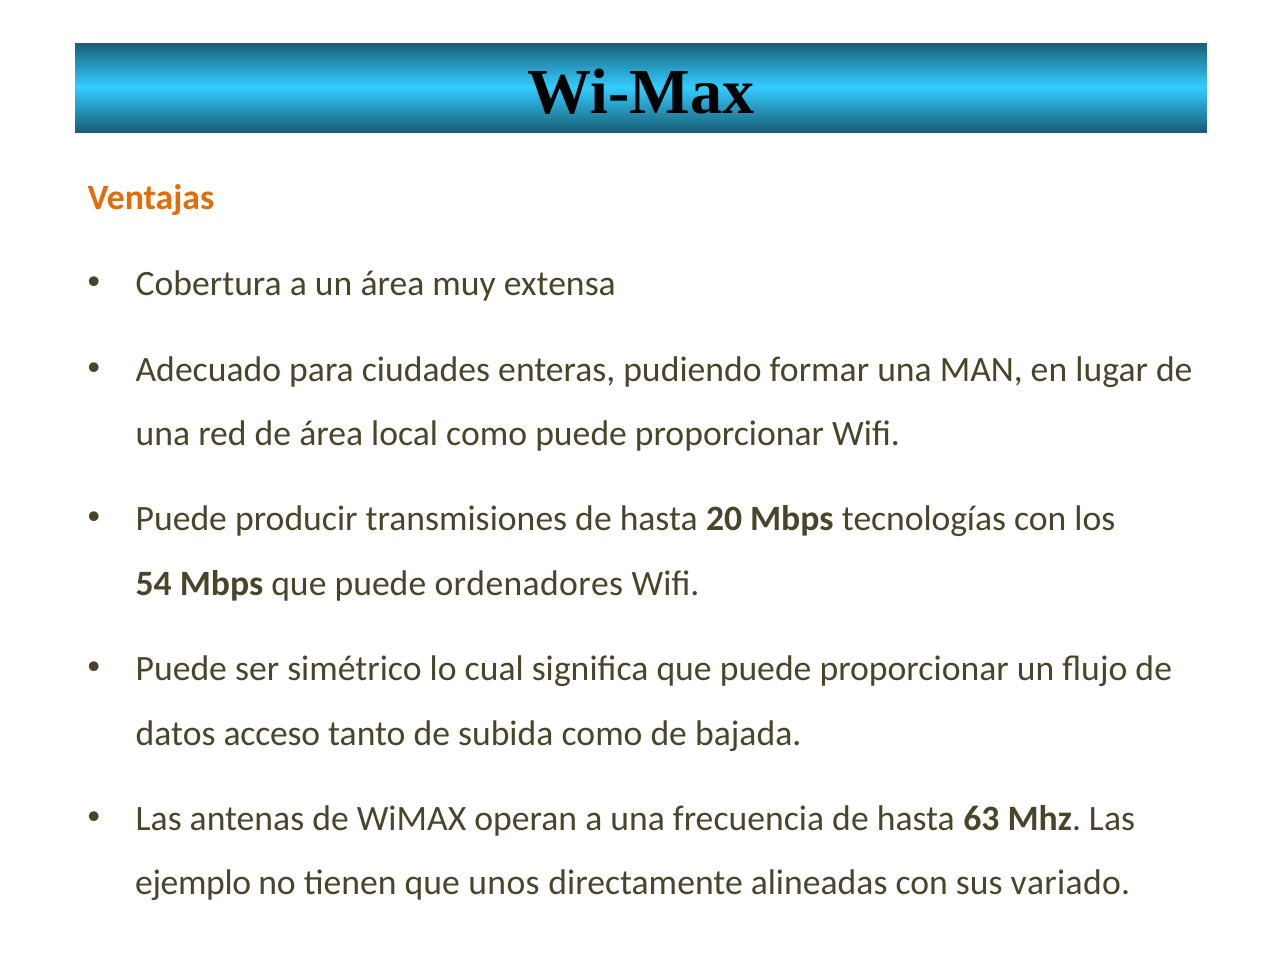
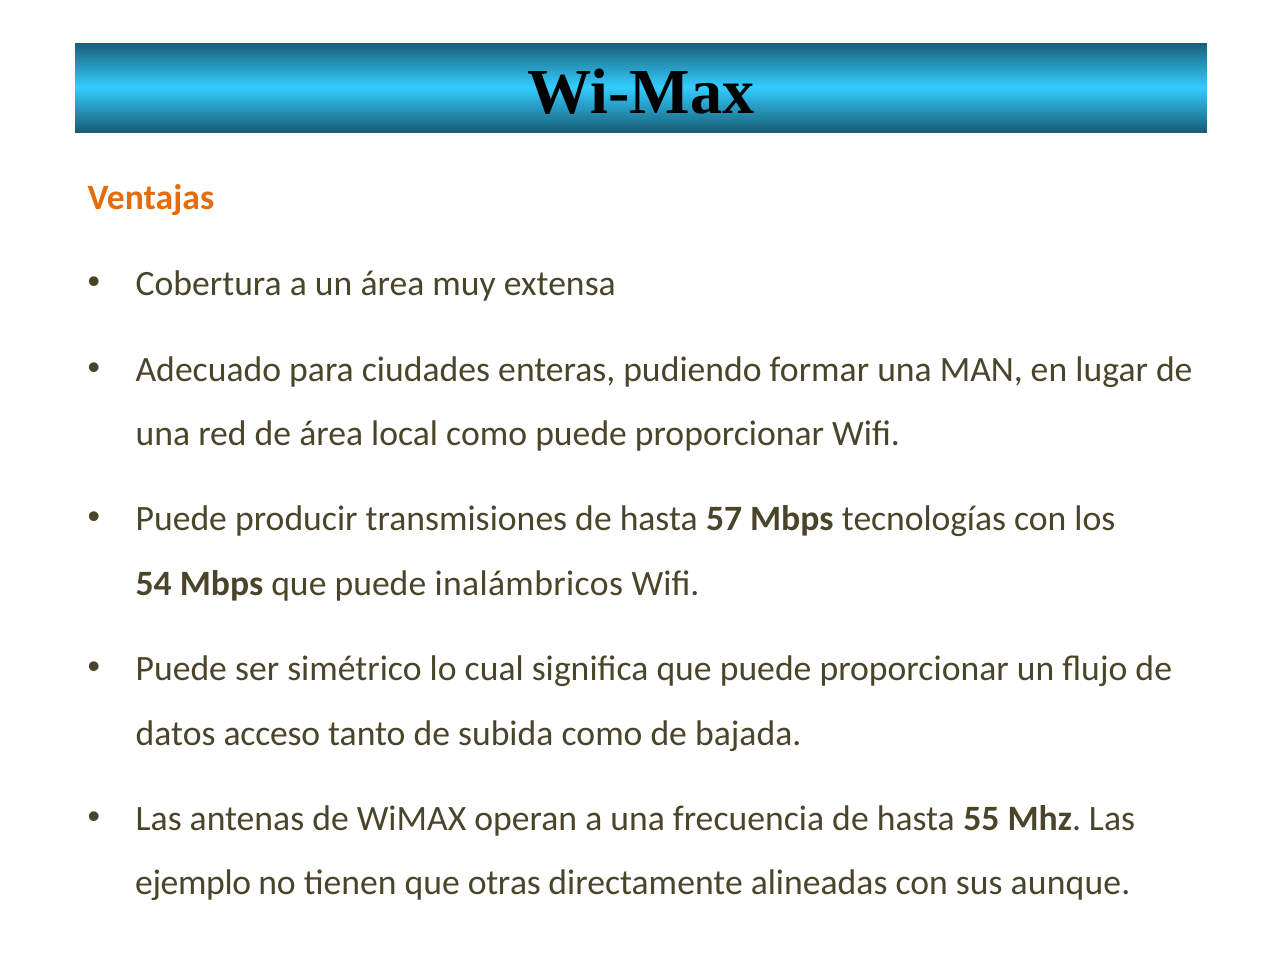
20: 20 -> 57 (724, 519)
ordenadores: ordenadores -> inalámbricos (529, 583)
63: 63 -> 55 (981, 818)
unos: unos -> otras (504, 883)
variado: variado -> aunque (1071, 883)
